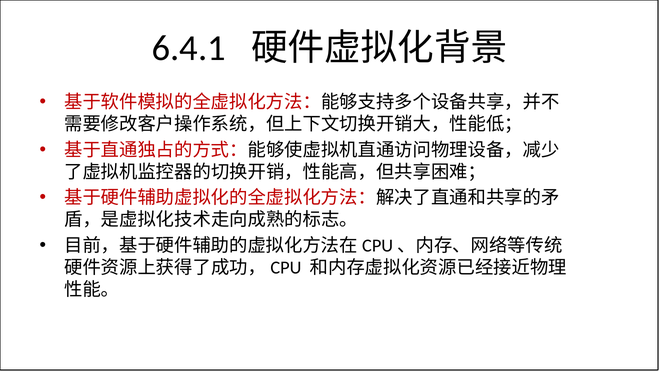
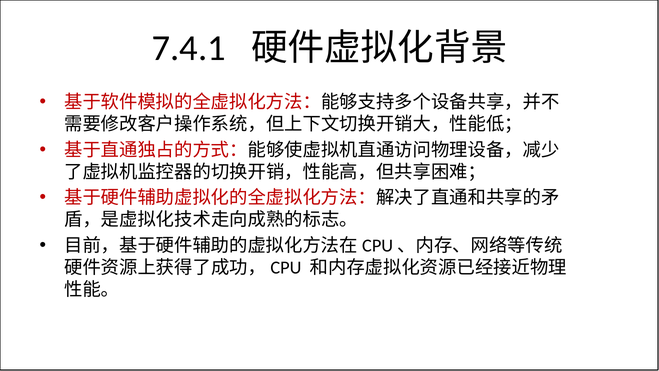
6.4.1: 6.4.1 -> 7.4.1 (189, 48)
